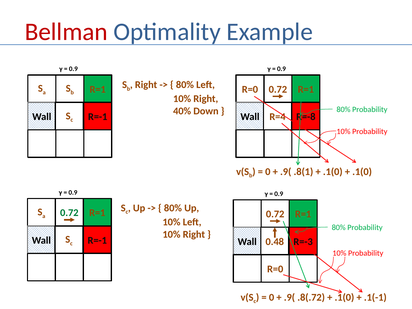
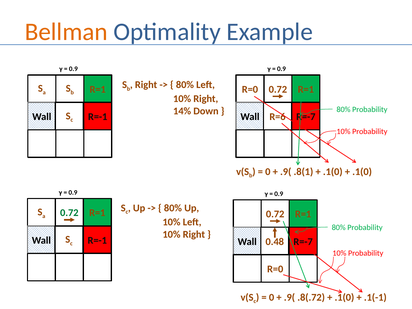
Bellman colour: red -> orange (66, 32)
40%: 40% -> 14% (182, 111)
R=4: R=4 -> R=6 (277, 117)
R=-8: R=-8 -> R=-7 (306, 117)
R=-3: R=-3 -> R=-7 (303, 242)
